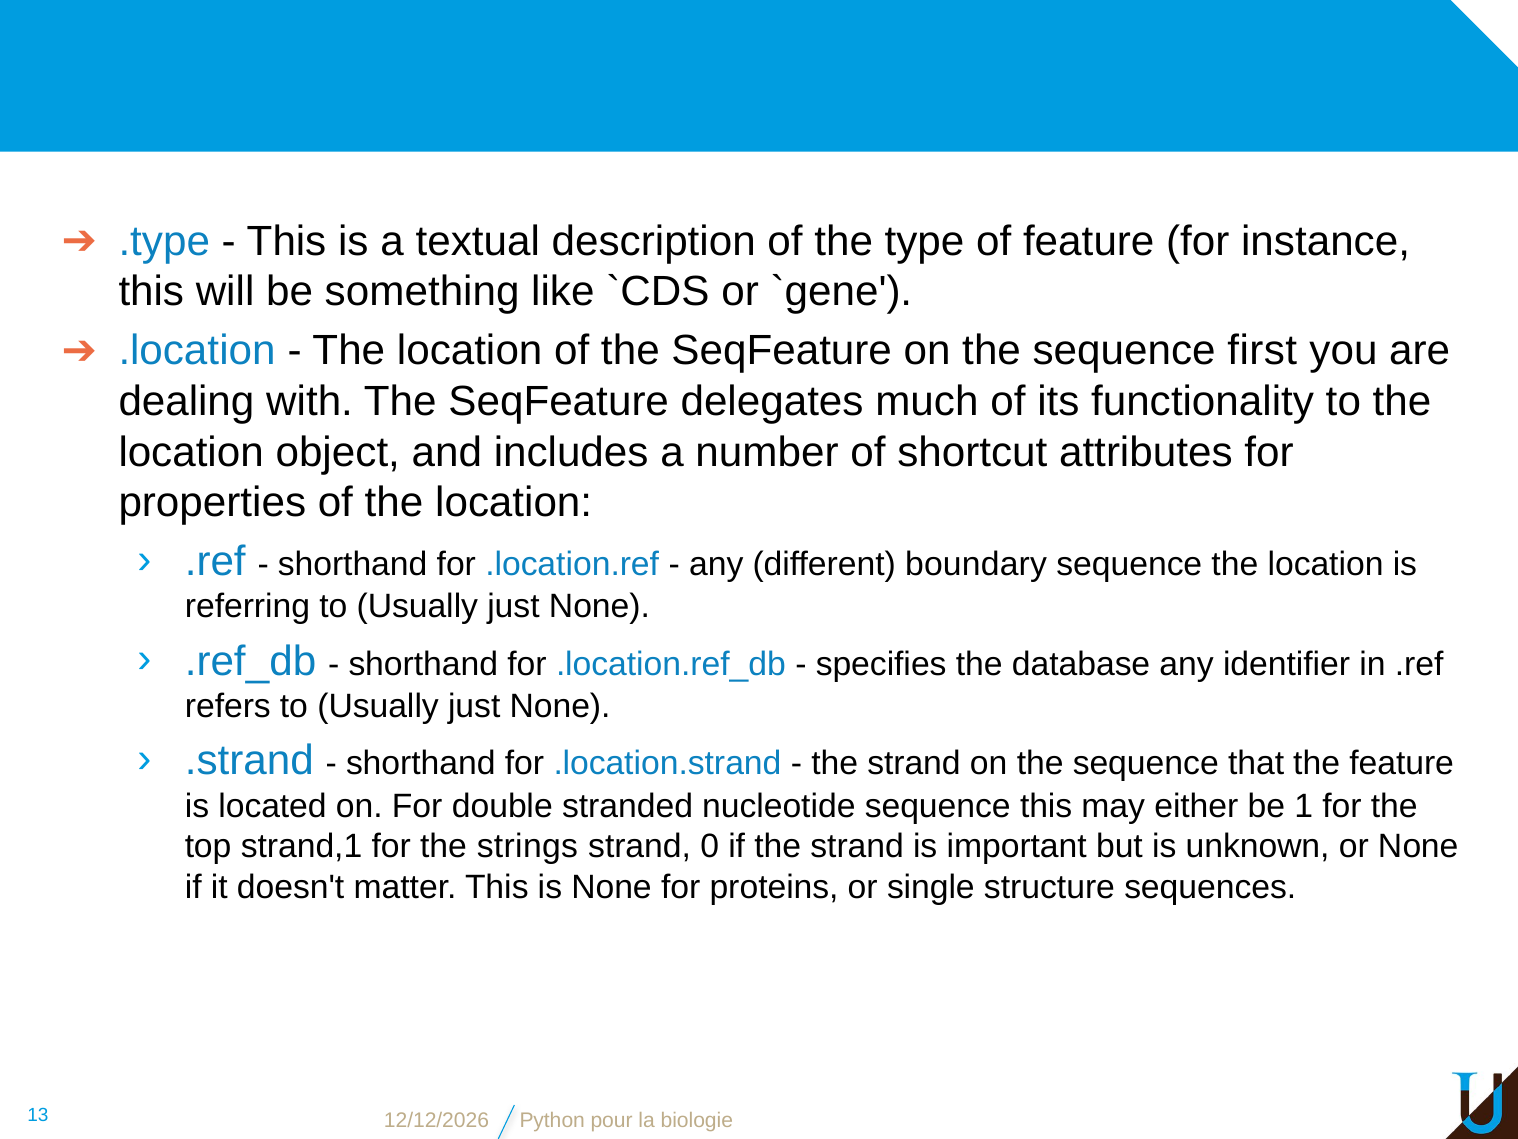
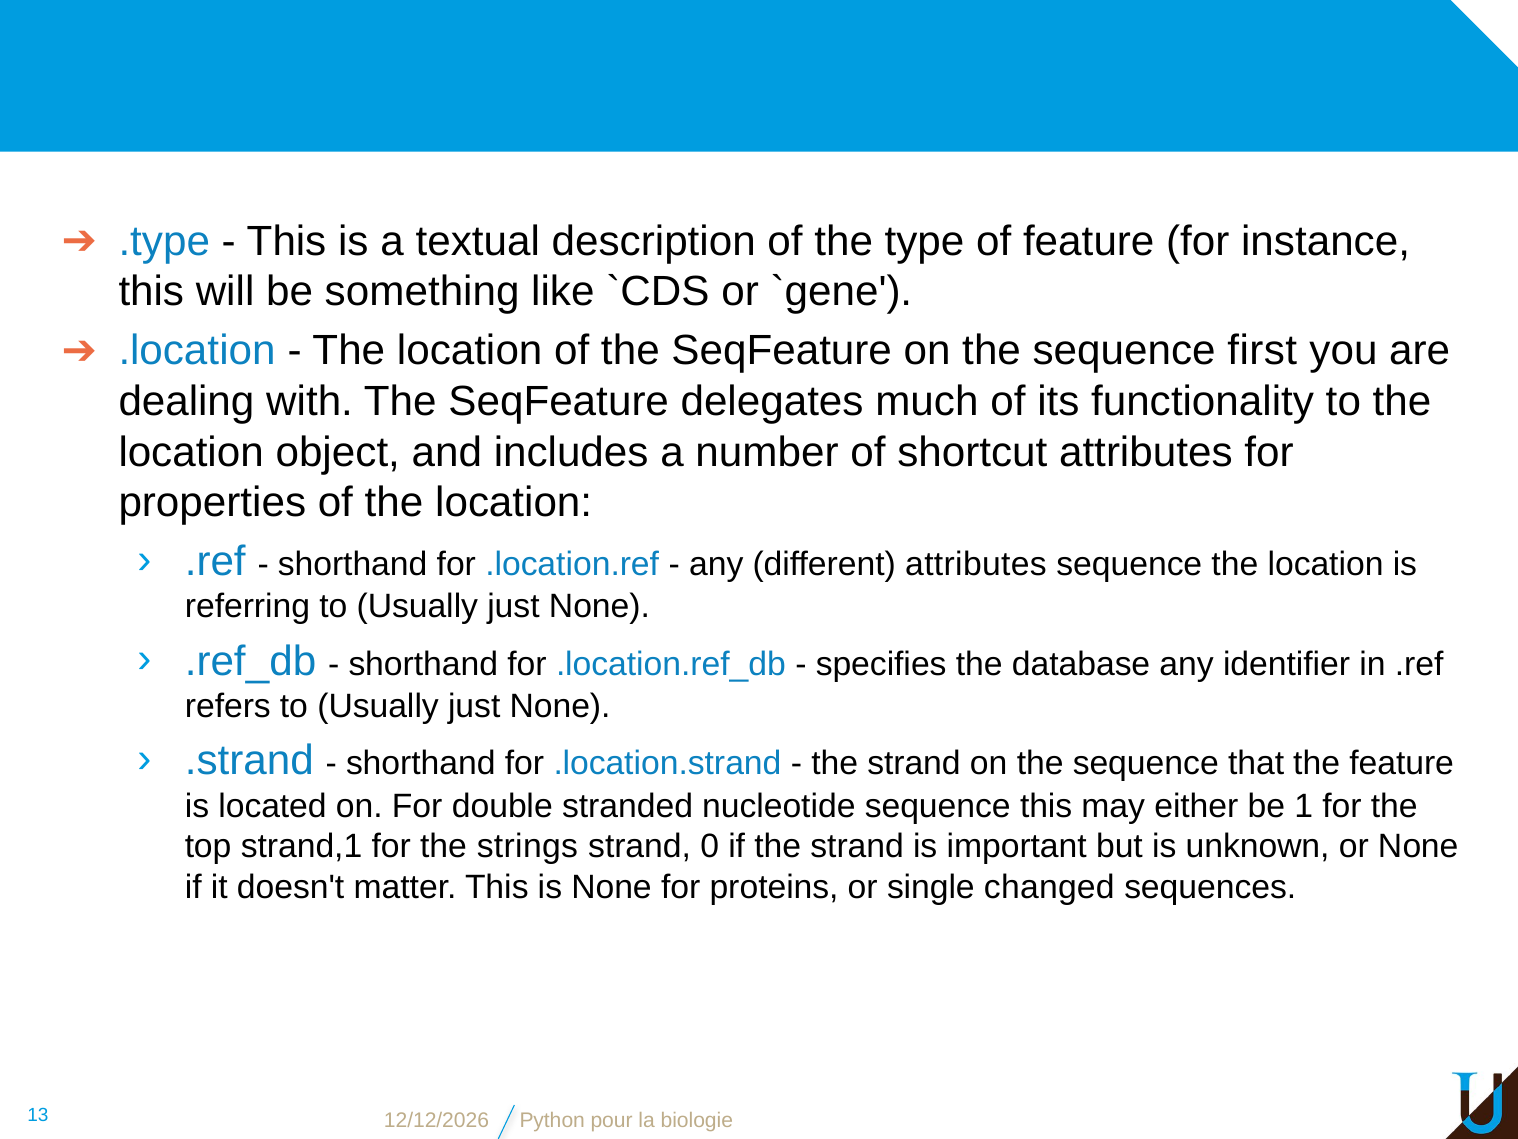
different boundary: boundary -> attributes (976, 564)
structure: structure -> changed (1049, 887)
